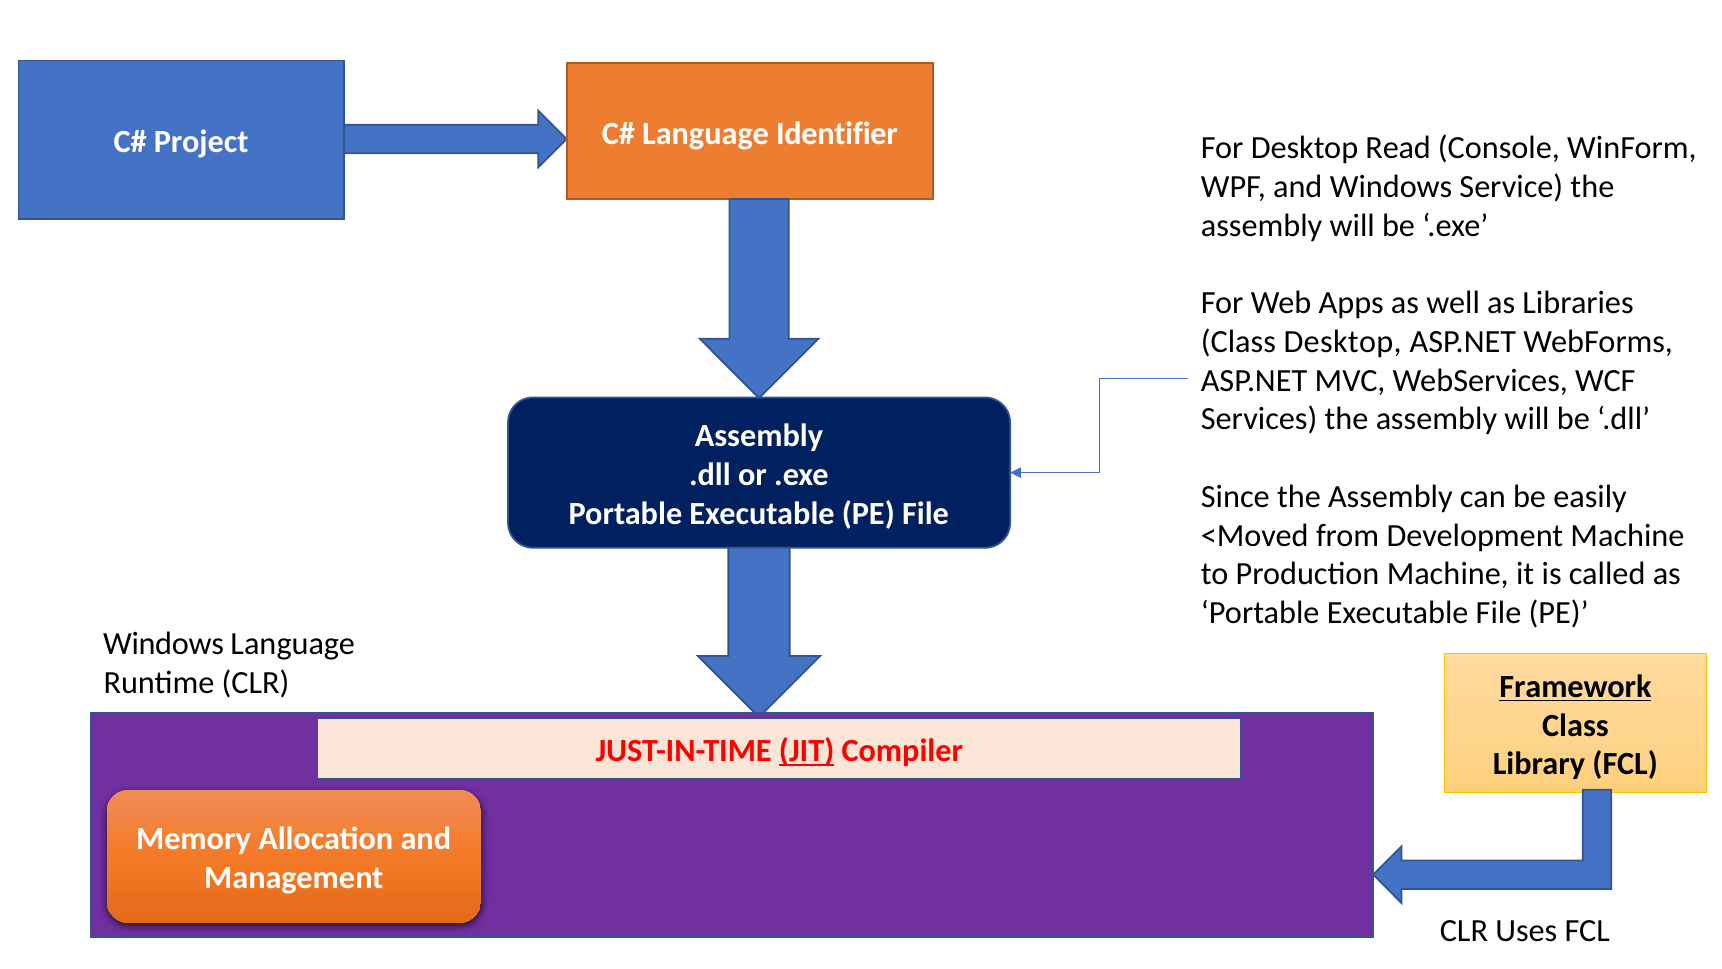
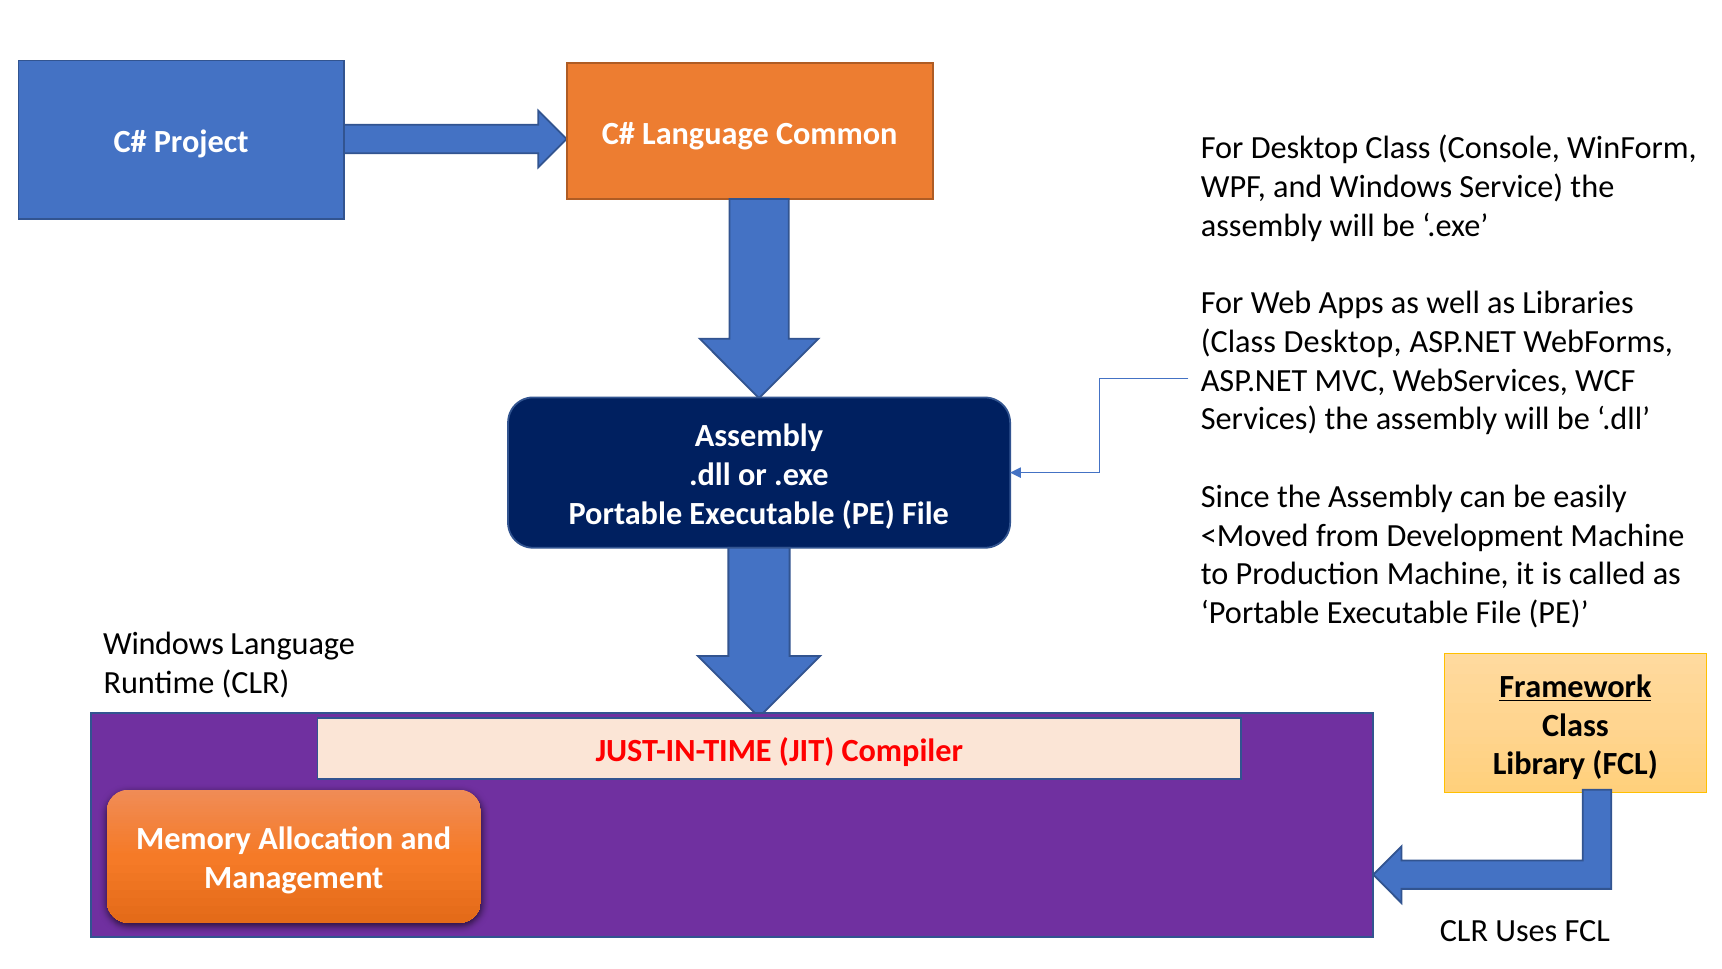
Identifier: Identifier -> Common (837, 133)
Desktop Read: Read -> Class (1398, 148)
JIT underline: present -> none (807, 751)
